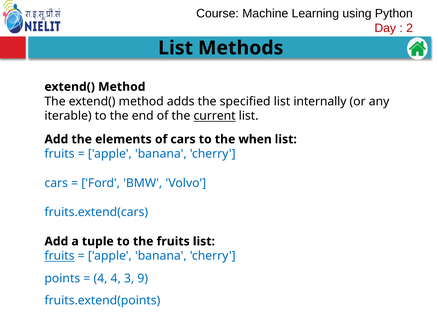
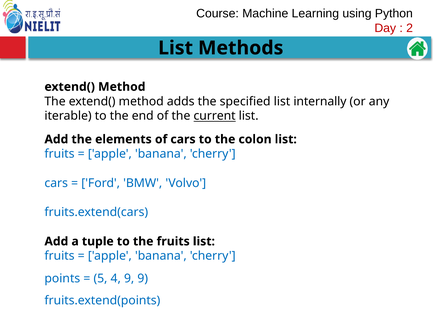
when: when -> colon (255, 140)
fruits underline: present -> none (59, 256)
4: 4 -> 5 (100, 279)
4 3: 3 -> 9 (129, 279)
